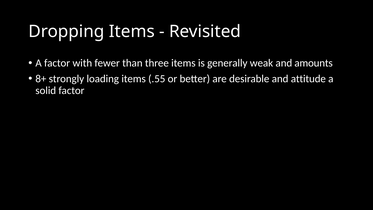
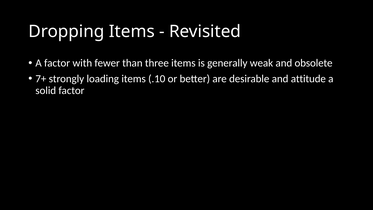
amounts: amounts -> obsolete (314, 63)
8+: 8+ -> 7+ (41, 79)
.55: .55 -> .10 (157, 79)
